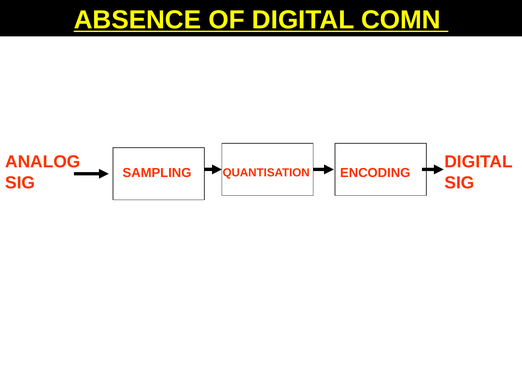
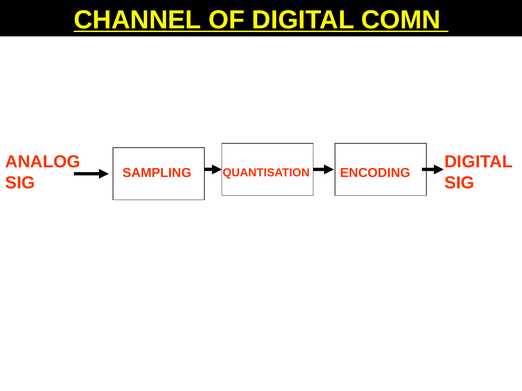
ABSENCE: ABSENCE -> CHANNEL (137, 20)
